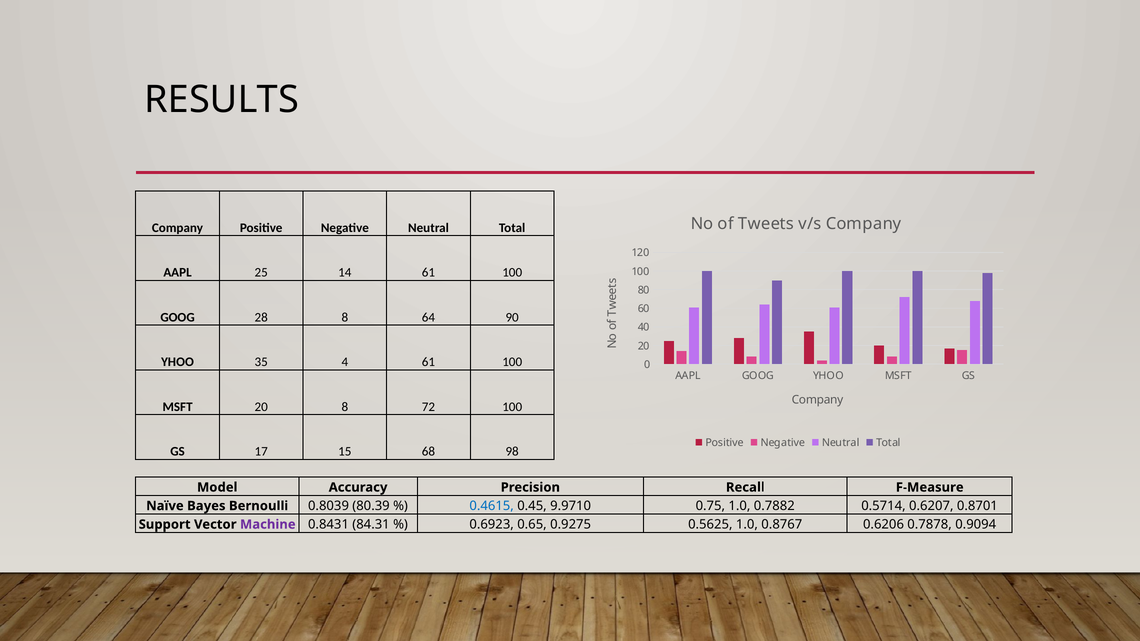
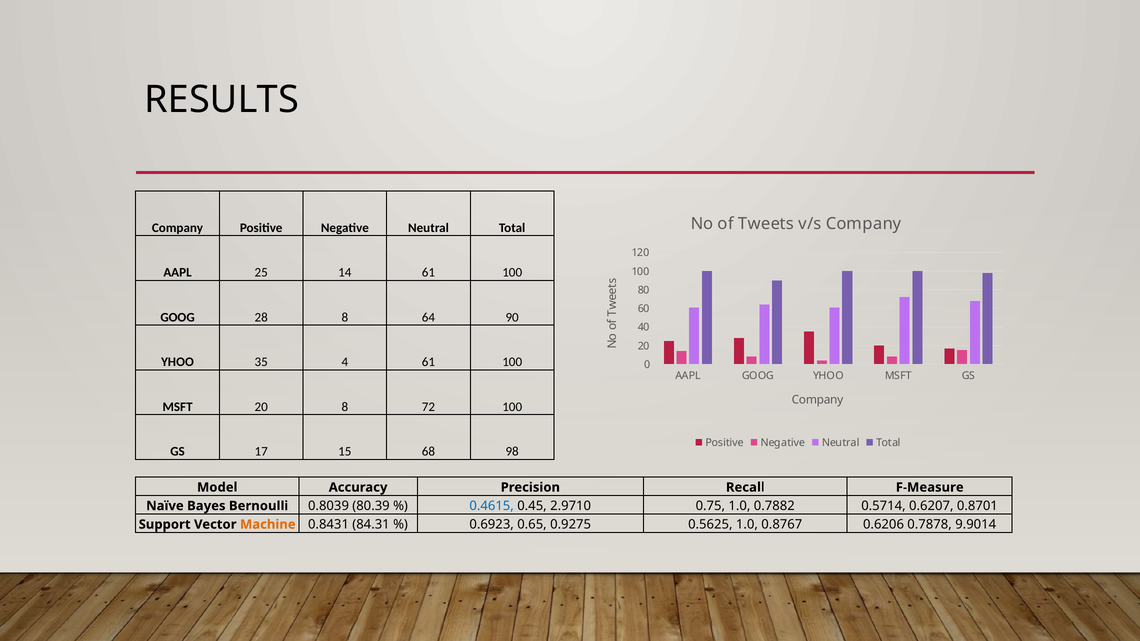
9.9710: 9.9710 -> 2.9710 (571, 506)
Machine colour: purple -> orange (268, 525)
0.9094: 0.9094 -> 9.9014 (976, 525)
